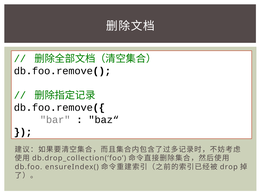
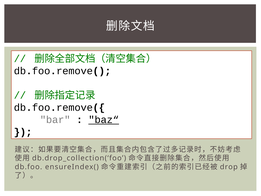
baz“ underline: none -> present (104, 120)
